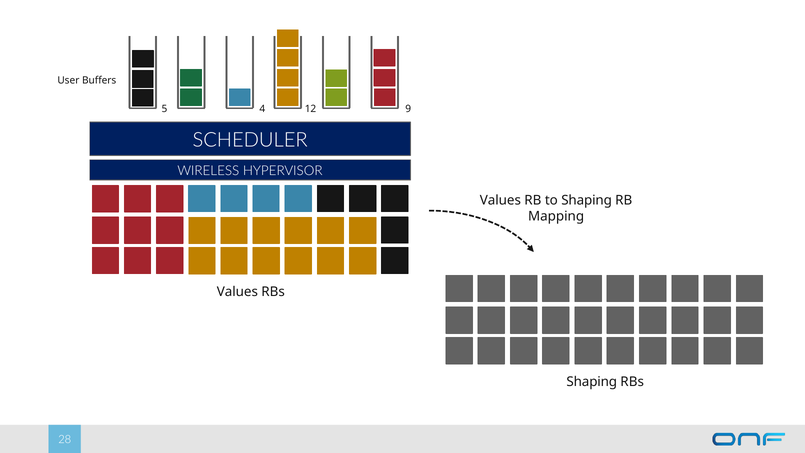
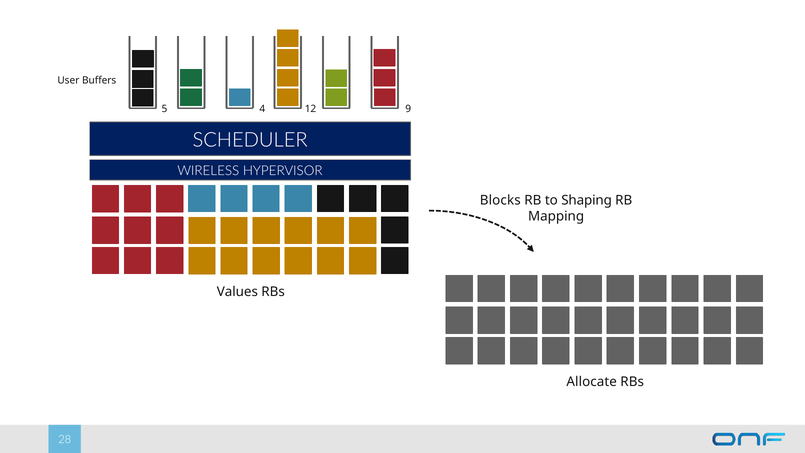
Values: Values -> Blocks (500, 200)
Shaping: Shaping -> Allocate (592, 382)
